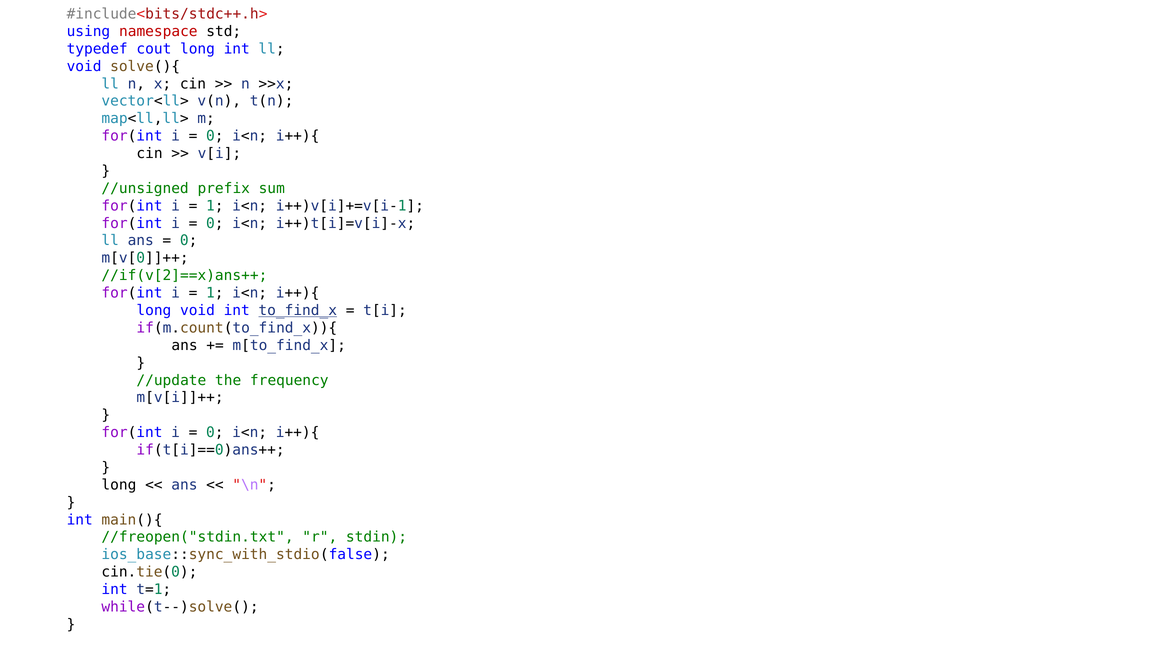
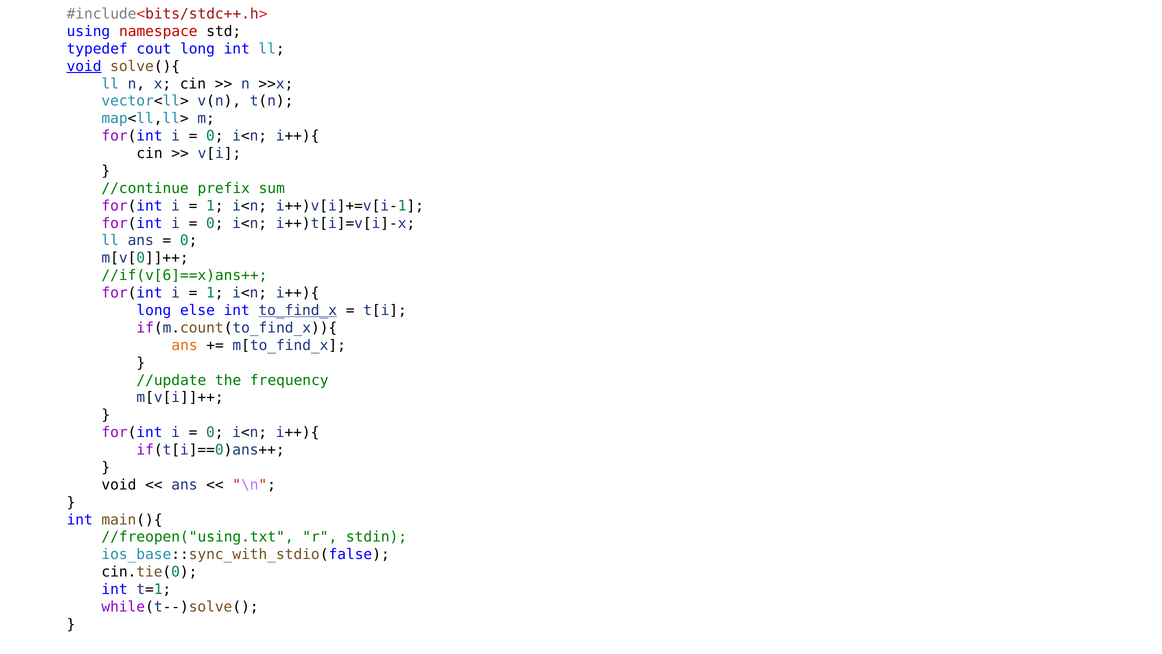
void underline: none -> present (84, 66)
//unsigned: //unsigned -> //continue (145, 188)
//if(v[2]==x)ans++: //if(v[2]==x)ans++ -> //if(v[6]==x)ans++ (184, 275)
long void: void -> else (198, 310)
ans colour: black -> orange (185, 345)
long: long -> void (119, 485)
//freopen("stdin.txt: //freopen("stdin.txt -> //freopen("using.txt (198, 537)
